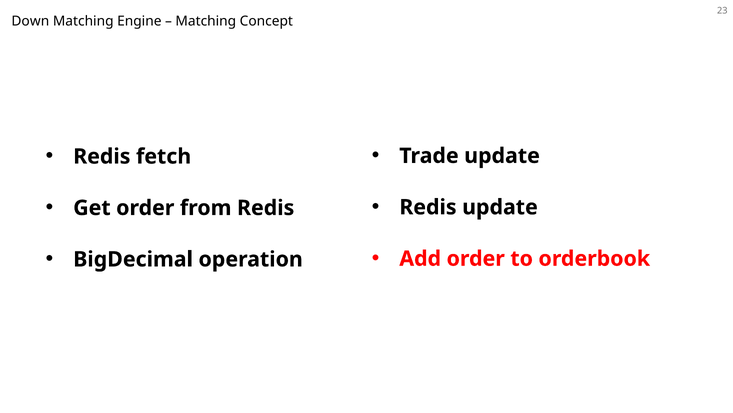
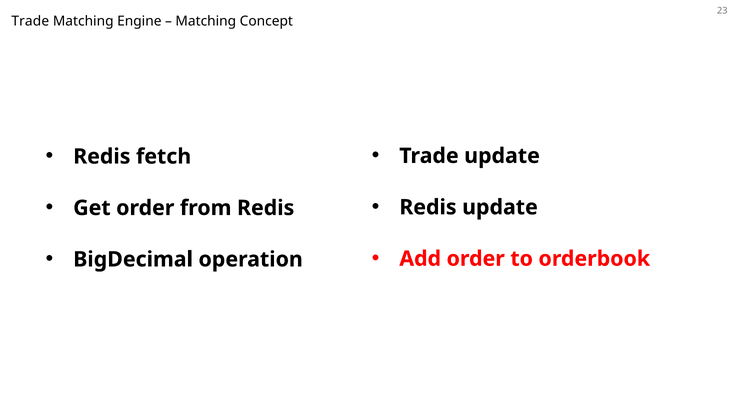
Down: Down -> Trade (30, 21)
